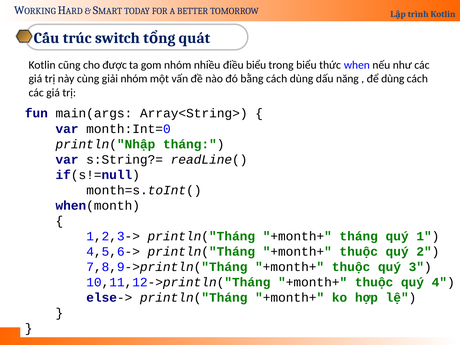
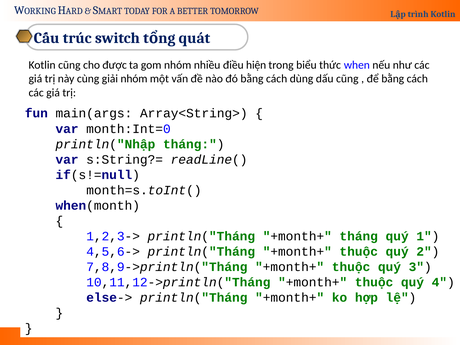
điều biểu: biểu -> hiện (256, 65)
dấu năng: năng -> cũng (347, 79)
để dùng: dùng -> bằng (393, 79)
